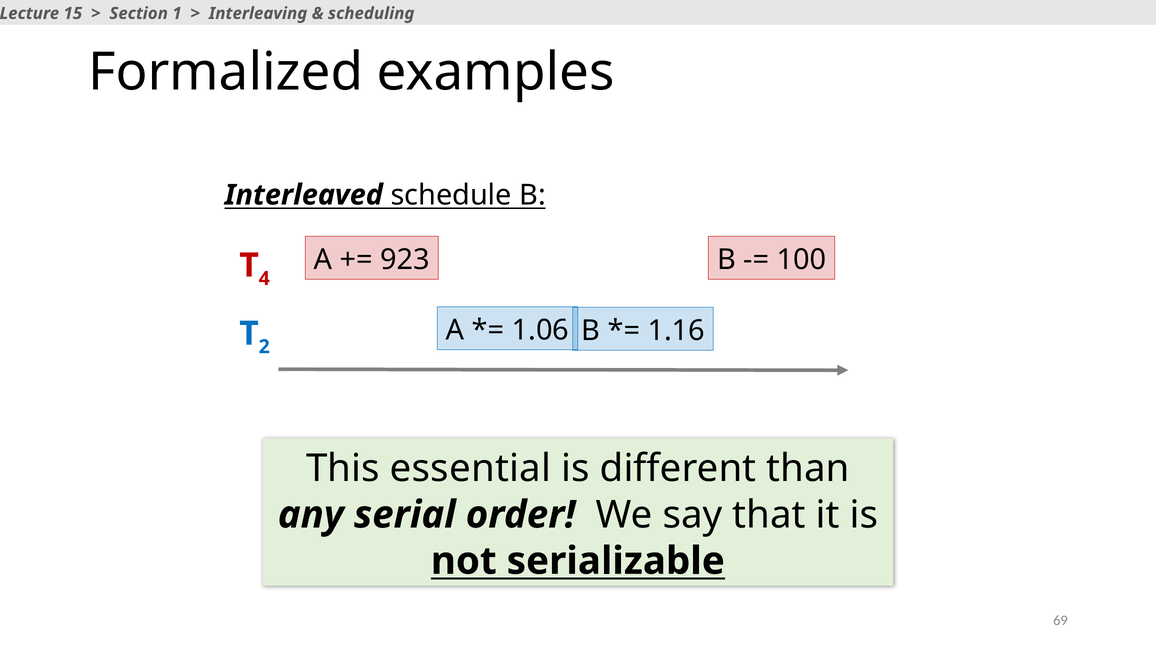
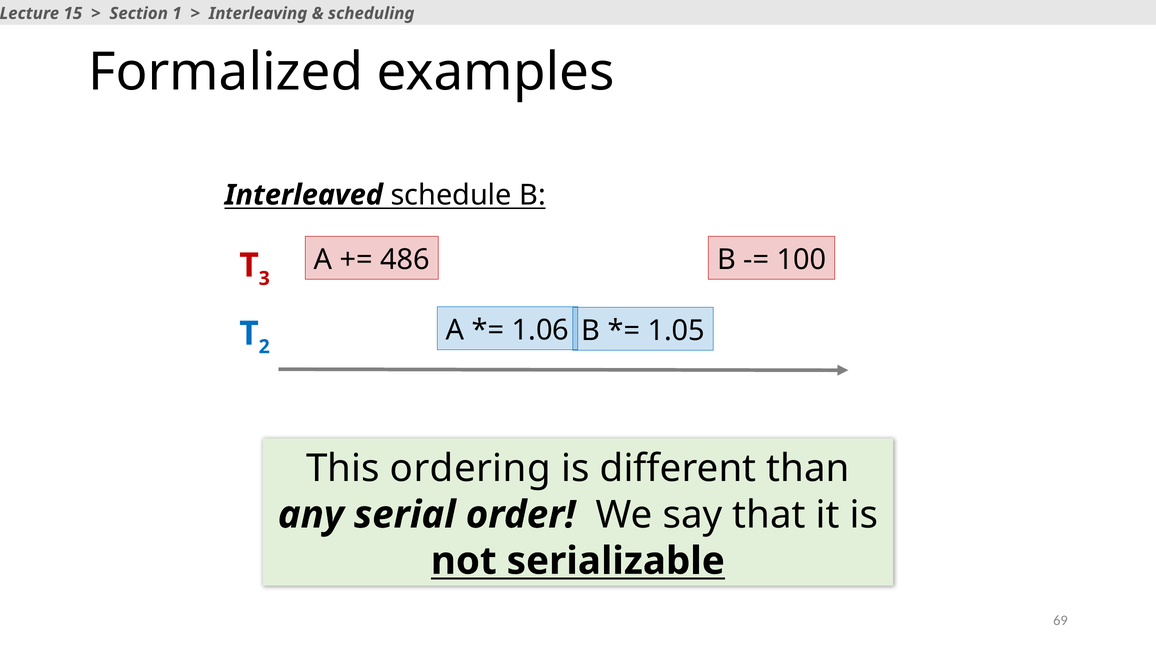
923: 923 -> 486 (405, 260)
4: 4 -> 3 (264, 279)
1.16: 1.16 -> 1.05 (676, 331)
essential: essential -> ordering (470, 469)
